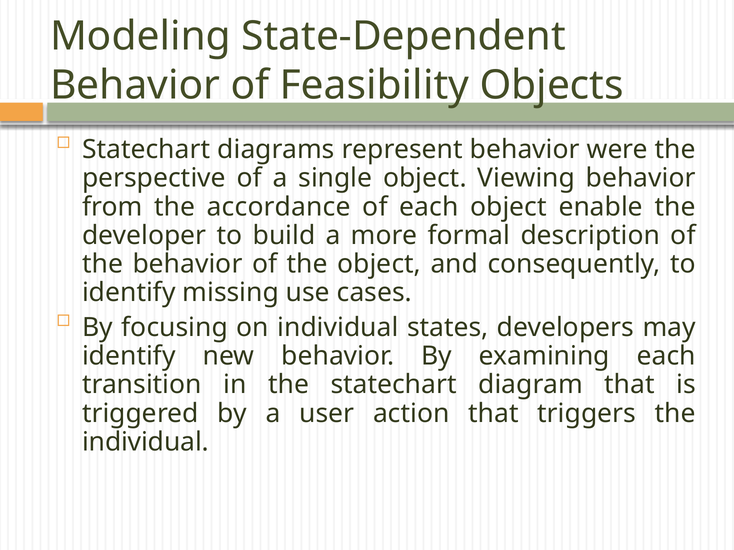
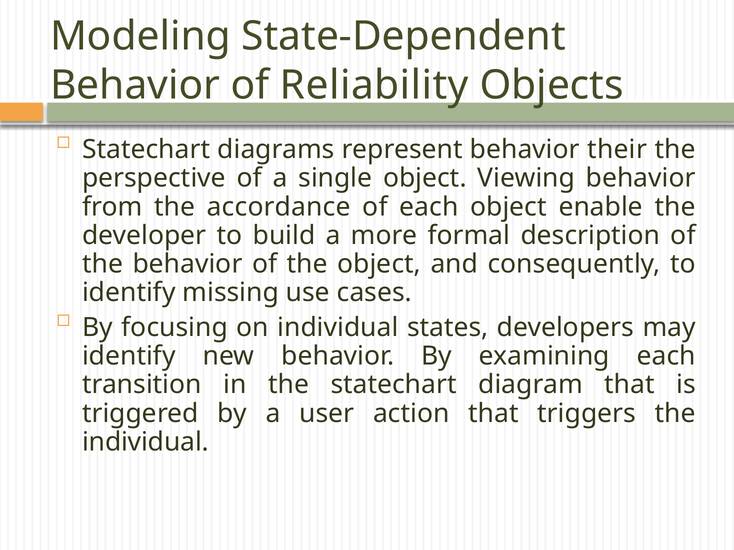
Feasibility: Feasibility -> Reliability (374, 85)
were: were -> their (617, 150)
